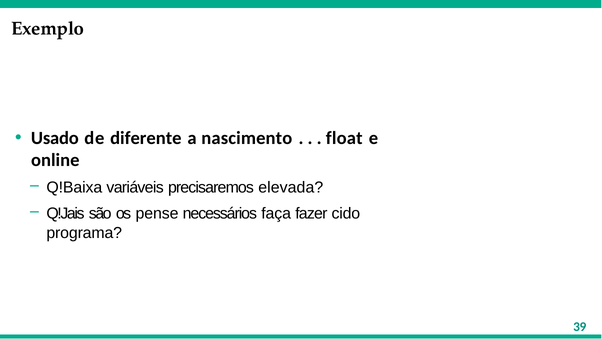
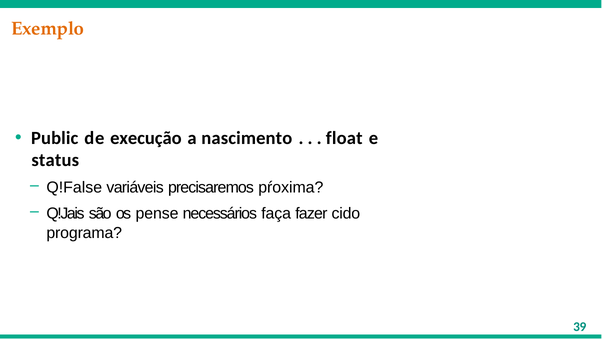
Exemplo colour: black -> orange (48, 29)
Usado: Usado -> Public (55, 138)
diferente: diferente -> execução (146, 138)
online: online -> status (55, 160)
Q!Baixa: Q!Baixa -> Q!False (74, 187)
elevada: elevada -> pŕoxima (291, 187)
